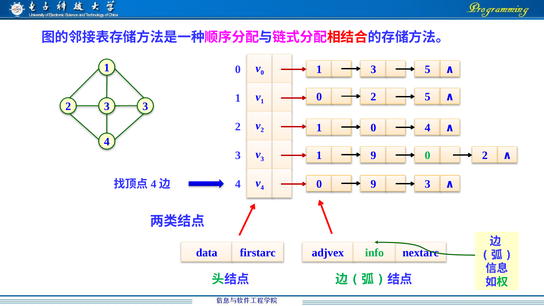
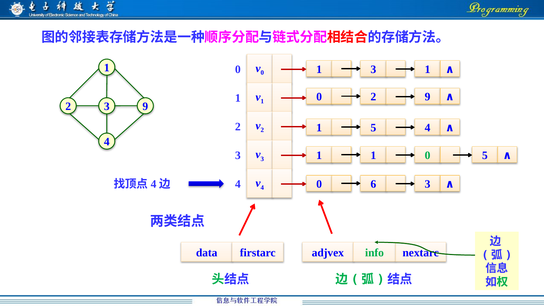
3 5: 5 -> 1 (428, 69)
0 2 5: 5 -> 9 (428, 97)
3: 3 -> 9 (145, 107)
1 0: 0 -> 5 (373, 128)
9: 9 -> 1 (373, 155)
2: 2 -> 5 (485, 155)
0 9: 9 -> 6 (373, 184)
